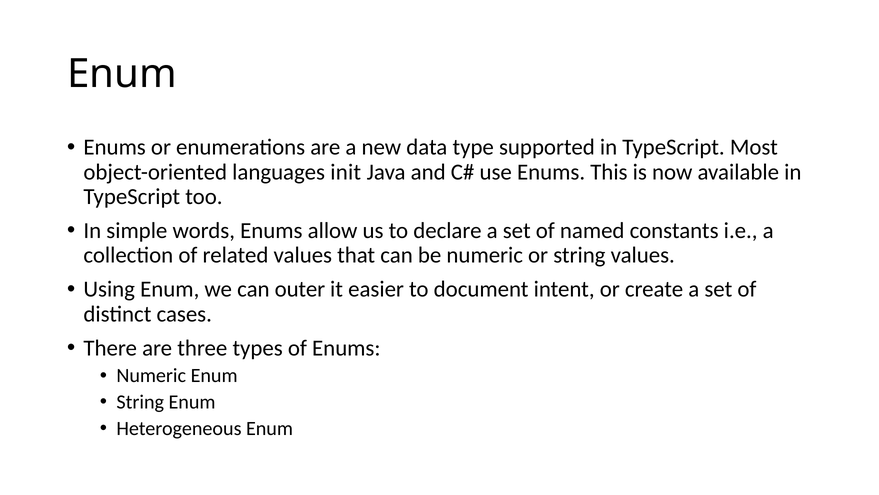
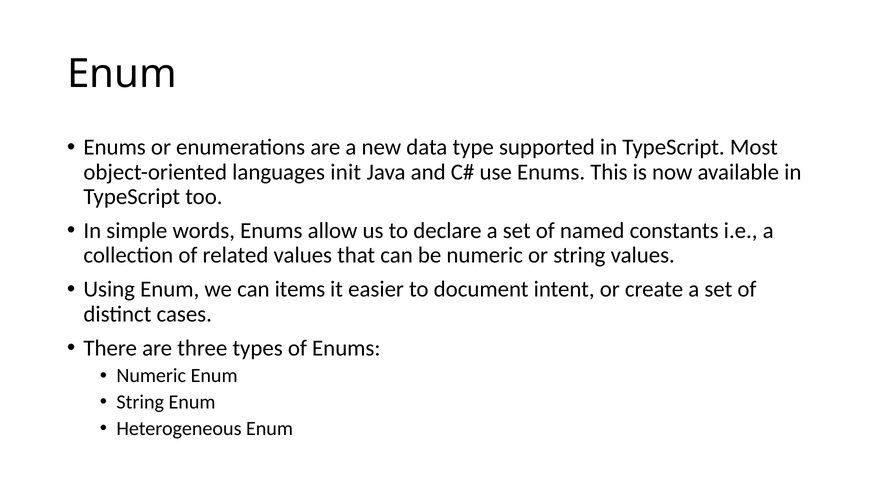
outer: outer -> items (300, 289)
